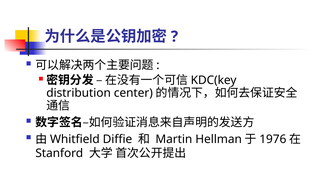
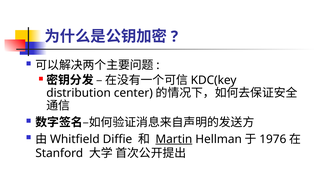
Martin underline: none -> present (174, 139)
